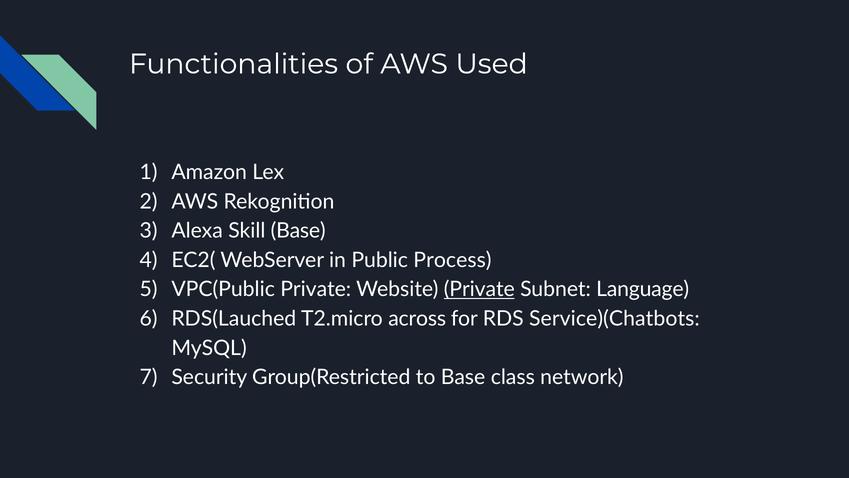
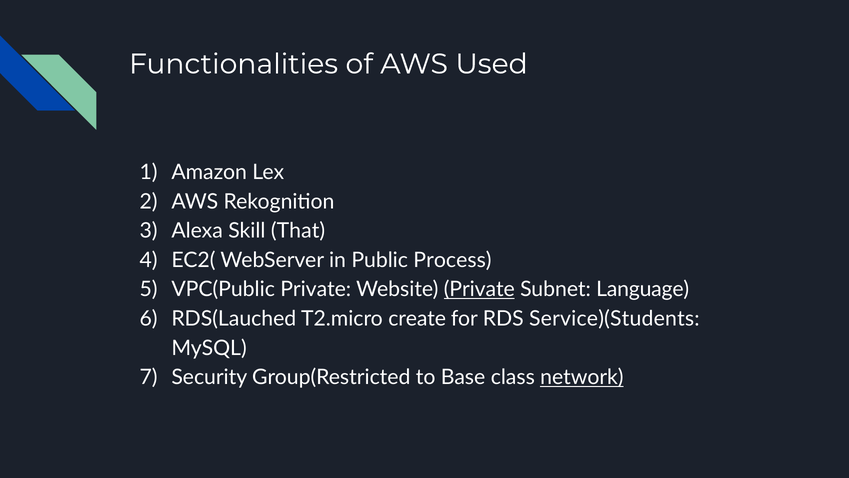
Skill Base: Base -> That (298, 231)
across: across -> create (417, 318)
Service)(Chatbots: Service)(Chatbots -> Service)(Students (614, 318)
network underline: none -> present (582, 377)
